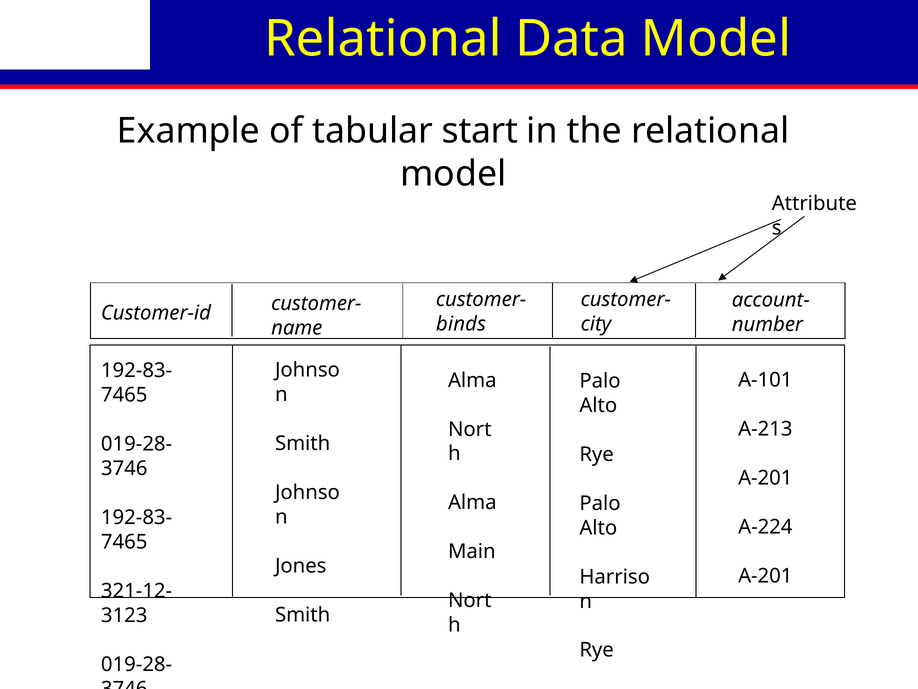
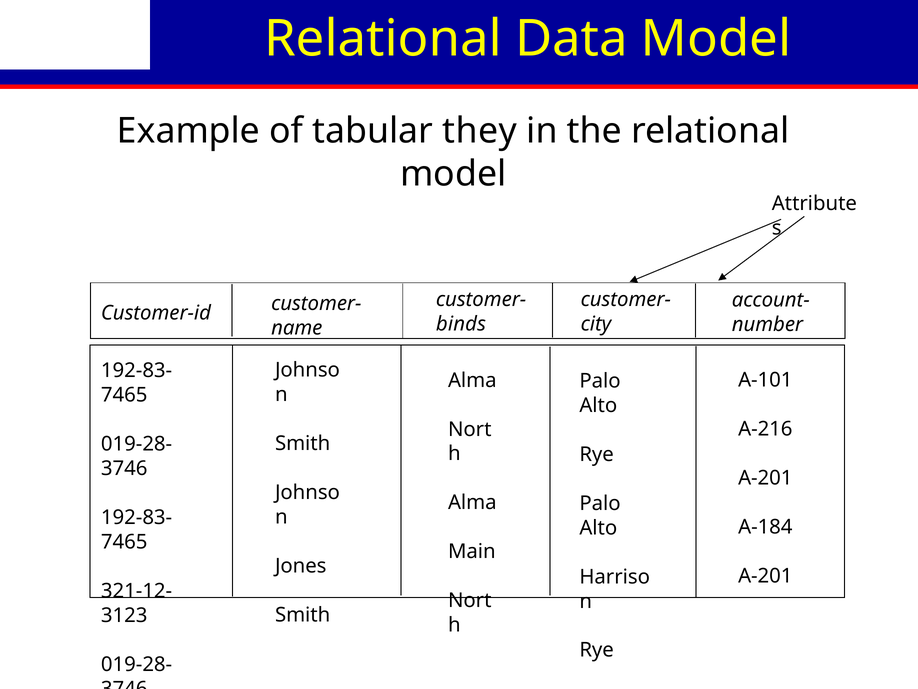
start: start -> they (480, 131)
A-213: A-213 -> A-216 (765, 429)
A-224: A-224 -> A-184 (765, 527)
